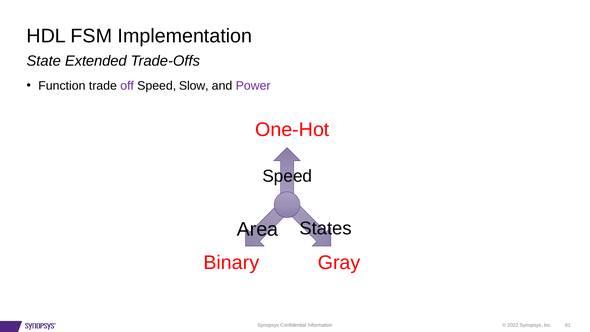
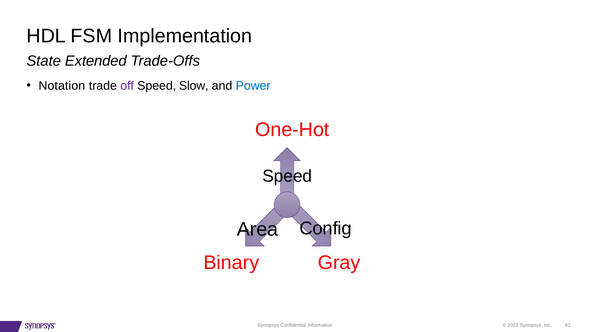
Function: Function -> Notation (62, 86)
Power colour: purple -> blue (253, 86)
States: States -> Config (326, 228)
